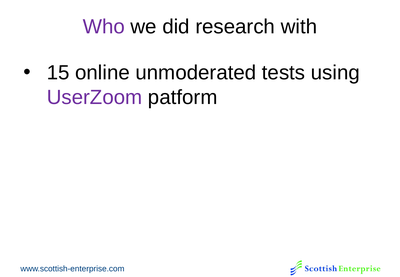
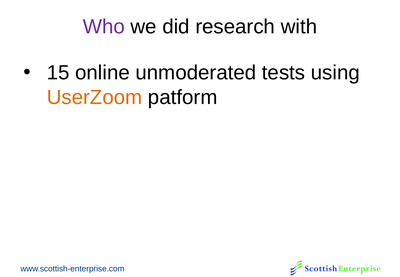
UserZoom colour: purple -> orange (95, 97)
